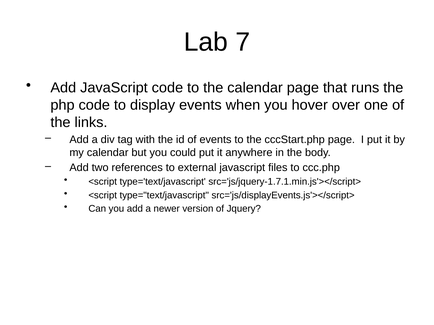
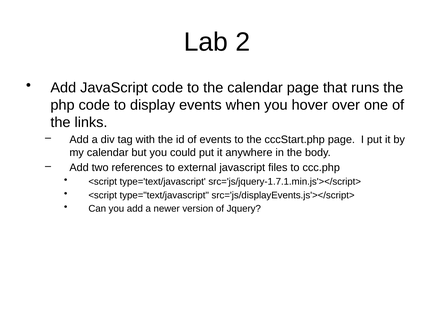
7: 7 -> 2 (243, 42)
